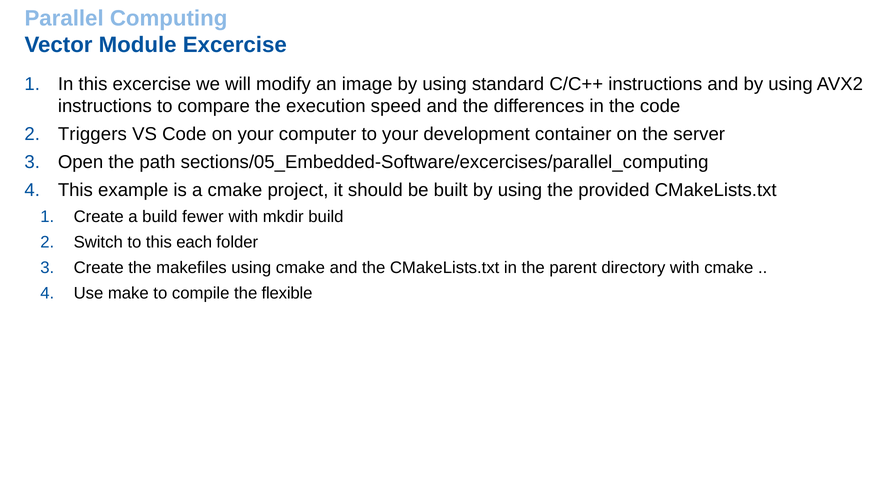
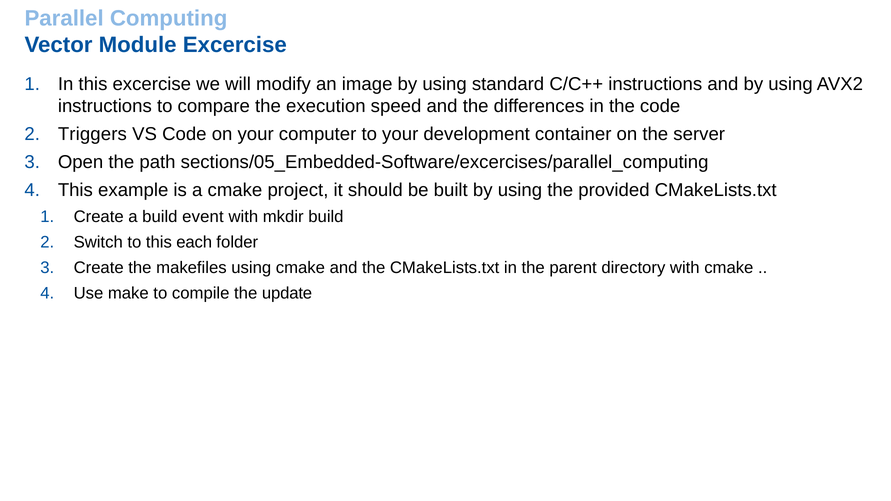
fewer: fewer -> event (203, 217)
flexible: flexible -> update (287, 293)
